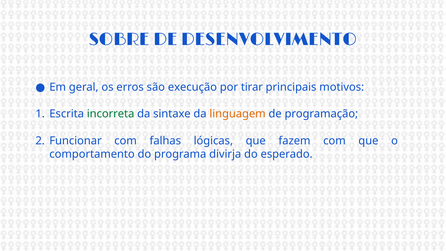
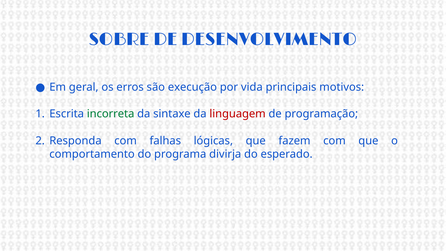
tirar: tirar -> vida (252, 87)
linguagem colour: orange -> red (238, 114)
Funcionar: Funcionar -> Responda (75, 141)
